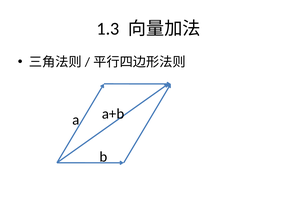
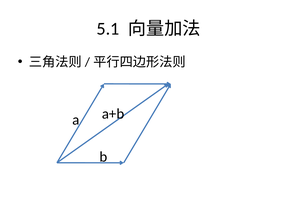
1.3: 1.3 -> 5.1 (108, 29)
